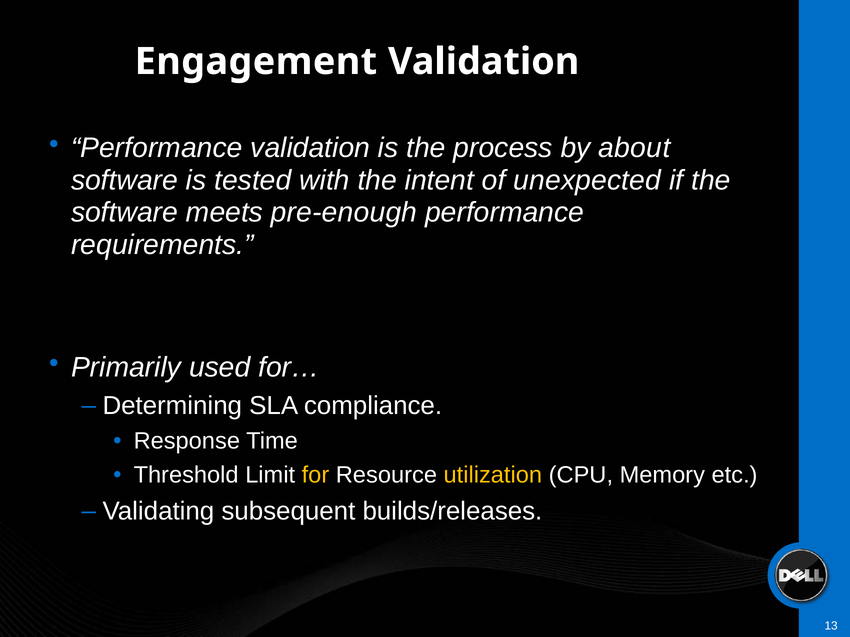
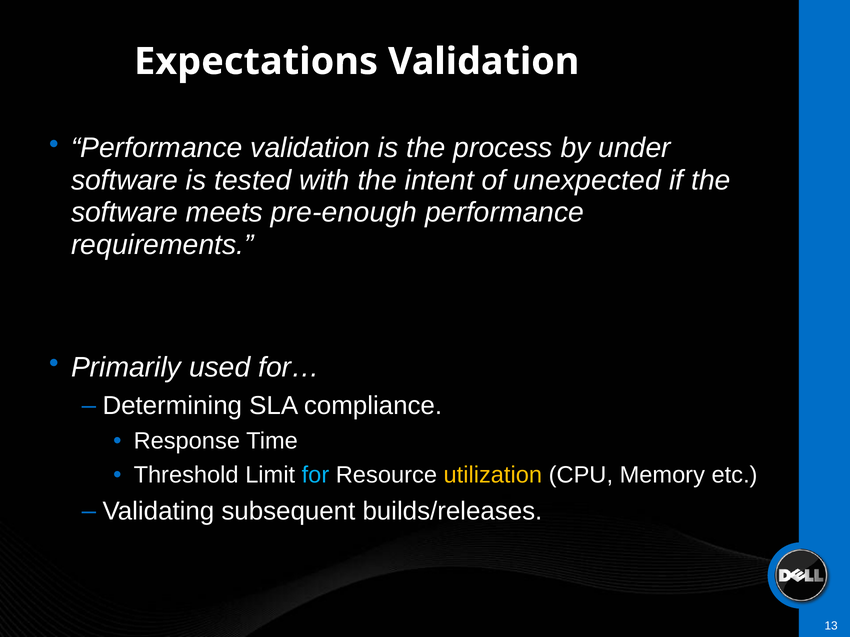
Engagement: Engagement -> Expectations (256, 62)
about: about -> under (635, 148)
for colour: yellow -> light blue (315, 476)
